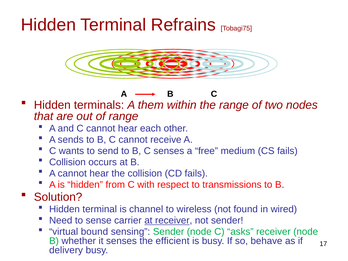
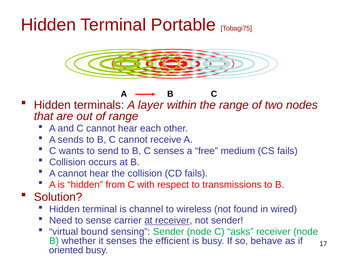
Refrains: Refrains -> Portable (183, 25)
them: them -> layer (151, 105)
delivery: delivery -> oriented (66, 250)
